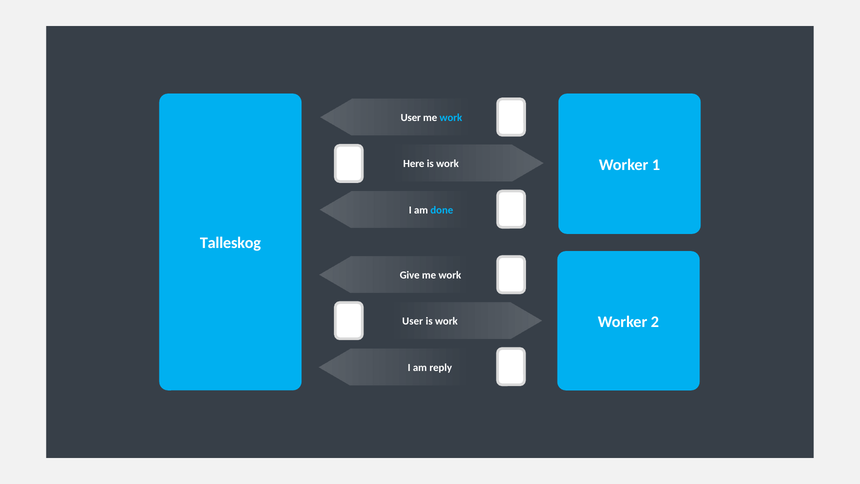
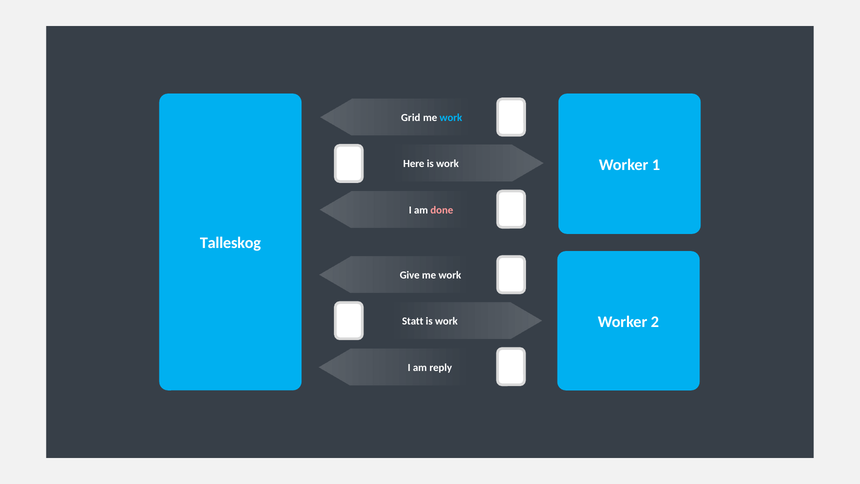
User: User -> Grid (411, 118)
done colour: light blue -> pink (442, 210)
User: User -> Statt (413, 321)
